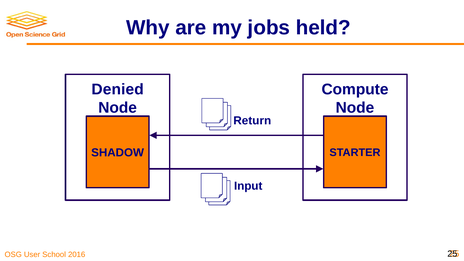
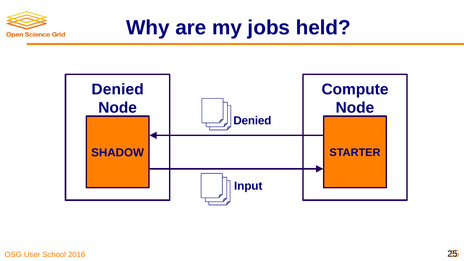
Return: Return -> Denied (252, 121)
